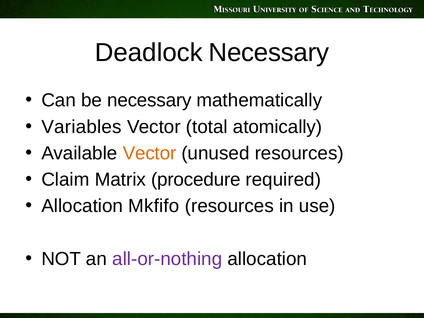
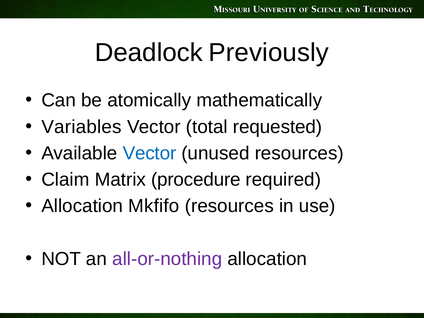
Deadlock Necessary: Necessary -> Previously (269, 53)
be necessary: necessary -> atomically (149, 100)
atomically: atomically -> requested (278, 127)
Vector colour: orange -> blue (149, 153)
